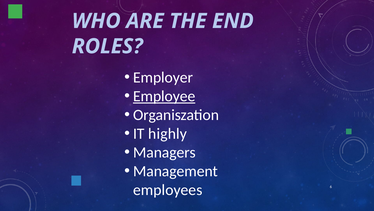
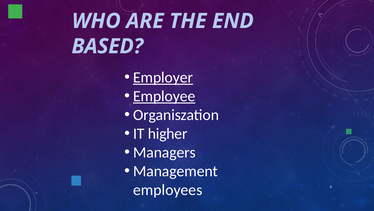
ROLES: ROLES -> BASED (107, 46)
Employer underline: none -> present (163, 77)
highly: highly -> higher (168, 133)
